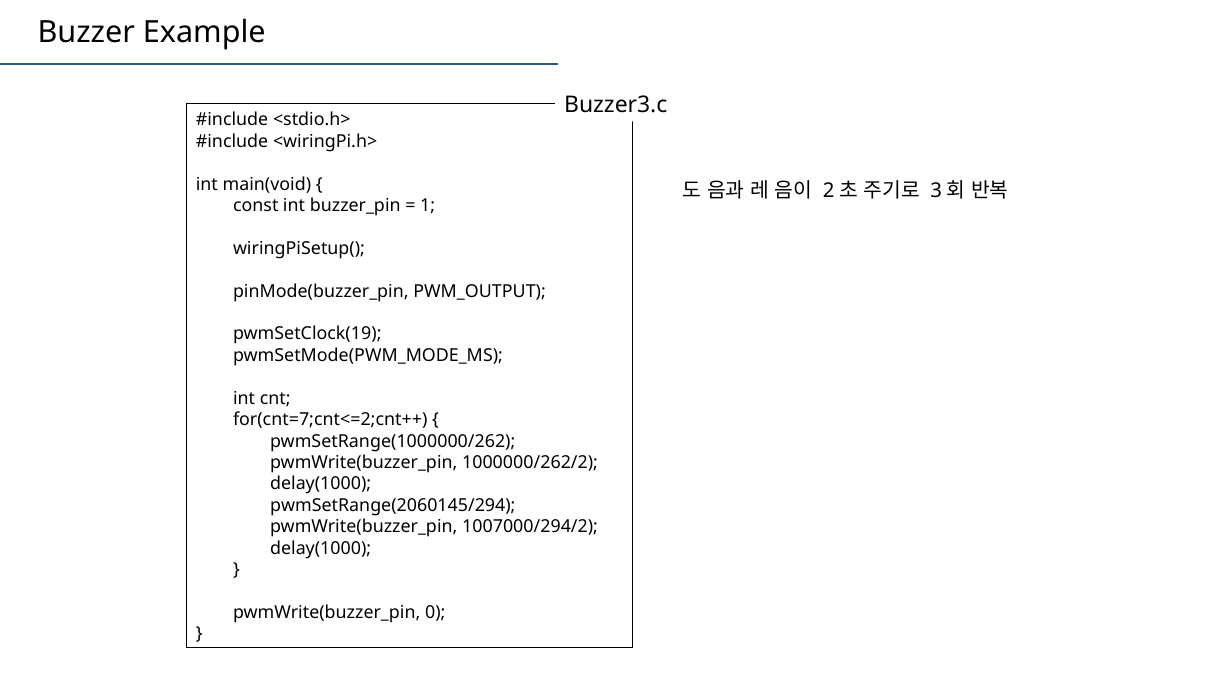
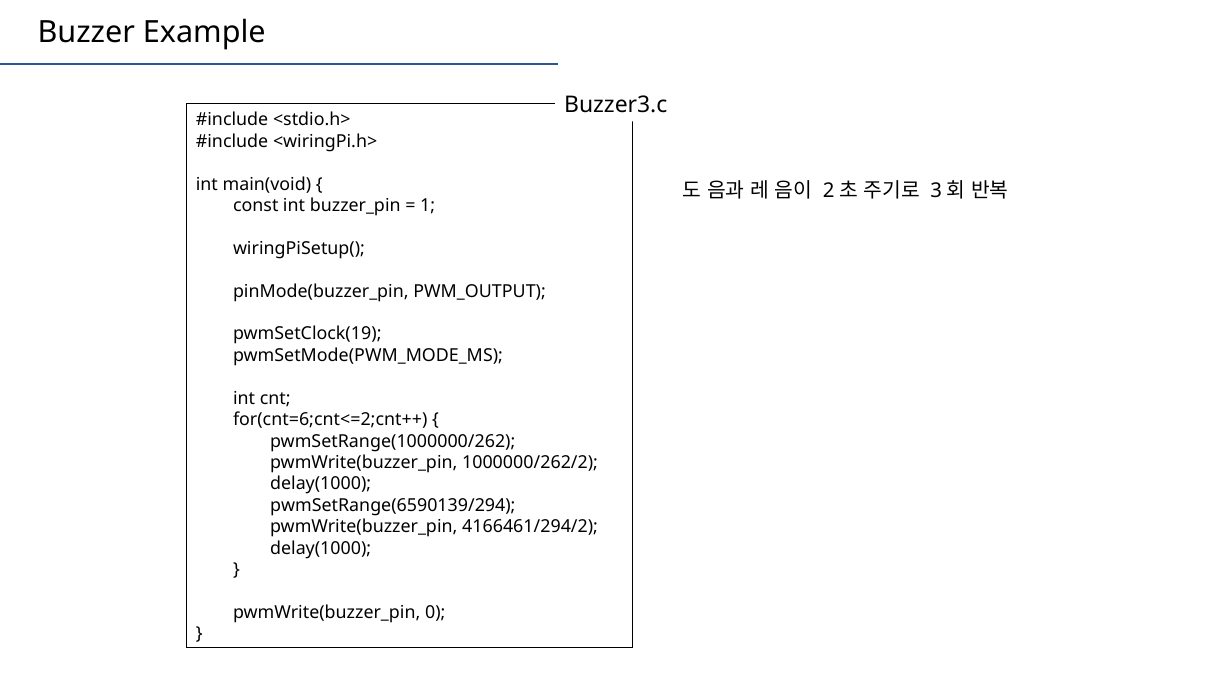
for(cnt=7;cnt<=2;cnt++: for(cnt=7;cnt<=2;cnt++ -> for(cnt=6;cnt<=2;cnt++ (330, 420)
pwmSetRange(2060145/294: pwmSetRange(2060145/294 -> pwmSetRange(6590139/294 (393, 505)
1007000/294/2: 1007000/294/2 -> 4166461/294/2 (530, 527)
